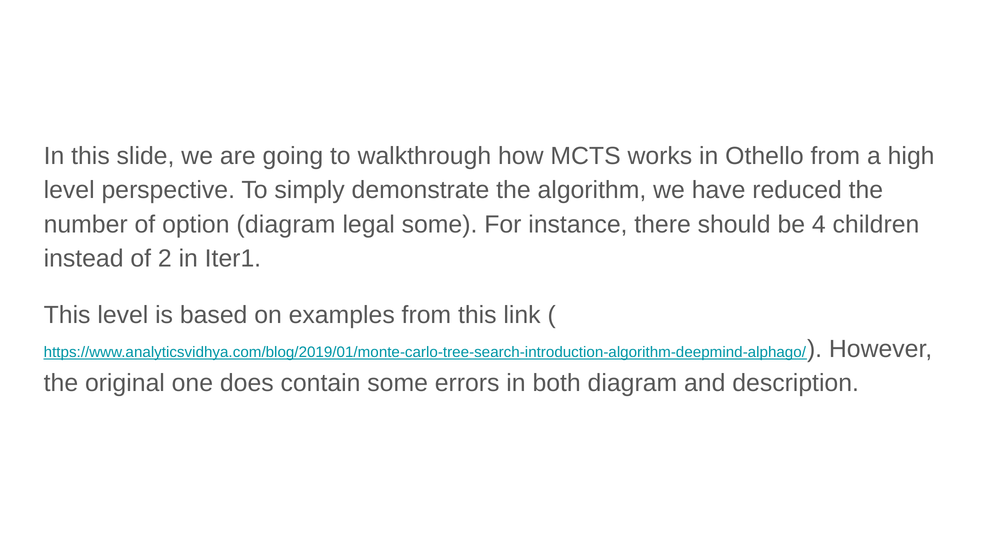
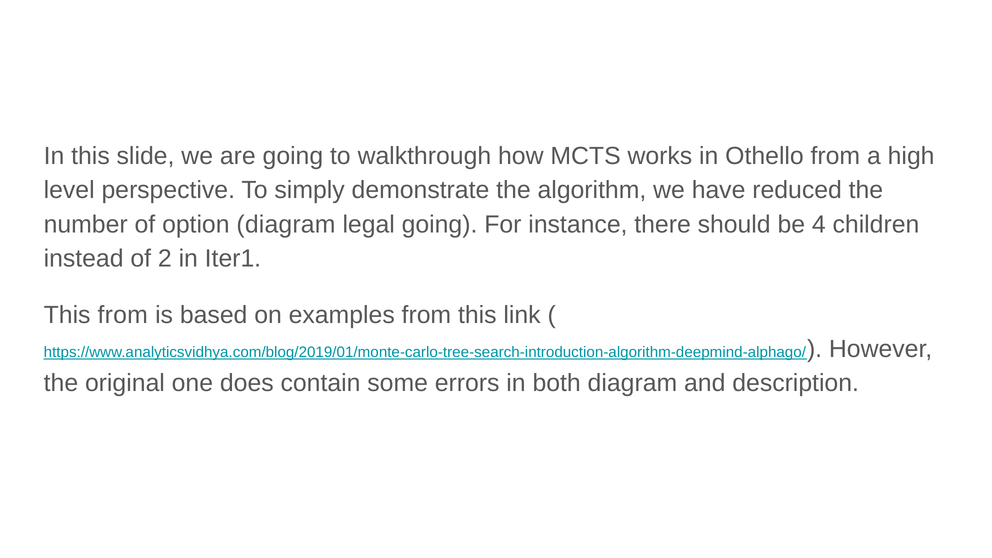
legal some: some -> going (440, 224)
This level: level -> from (123, 315)
